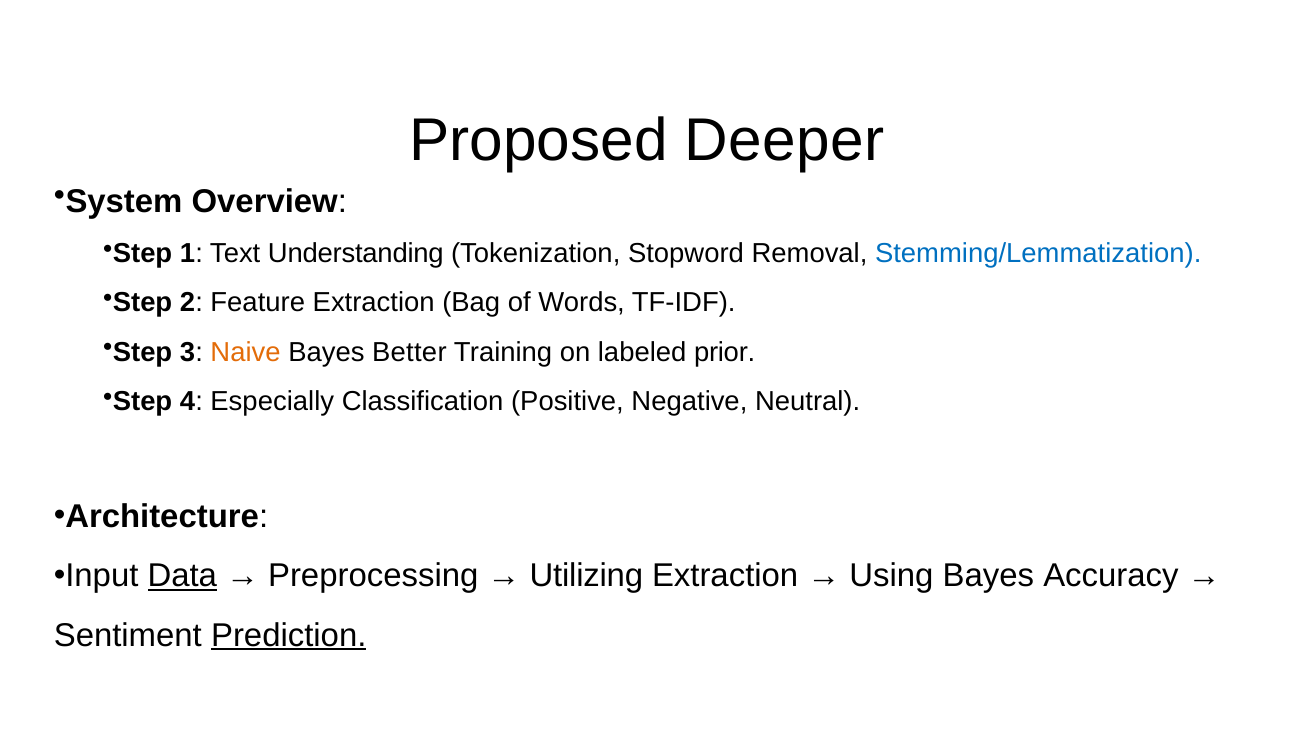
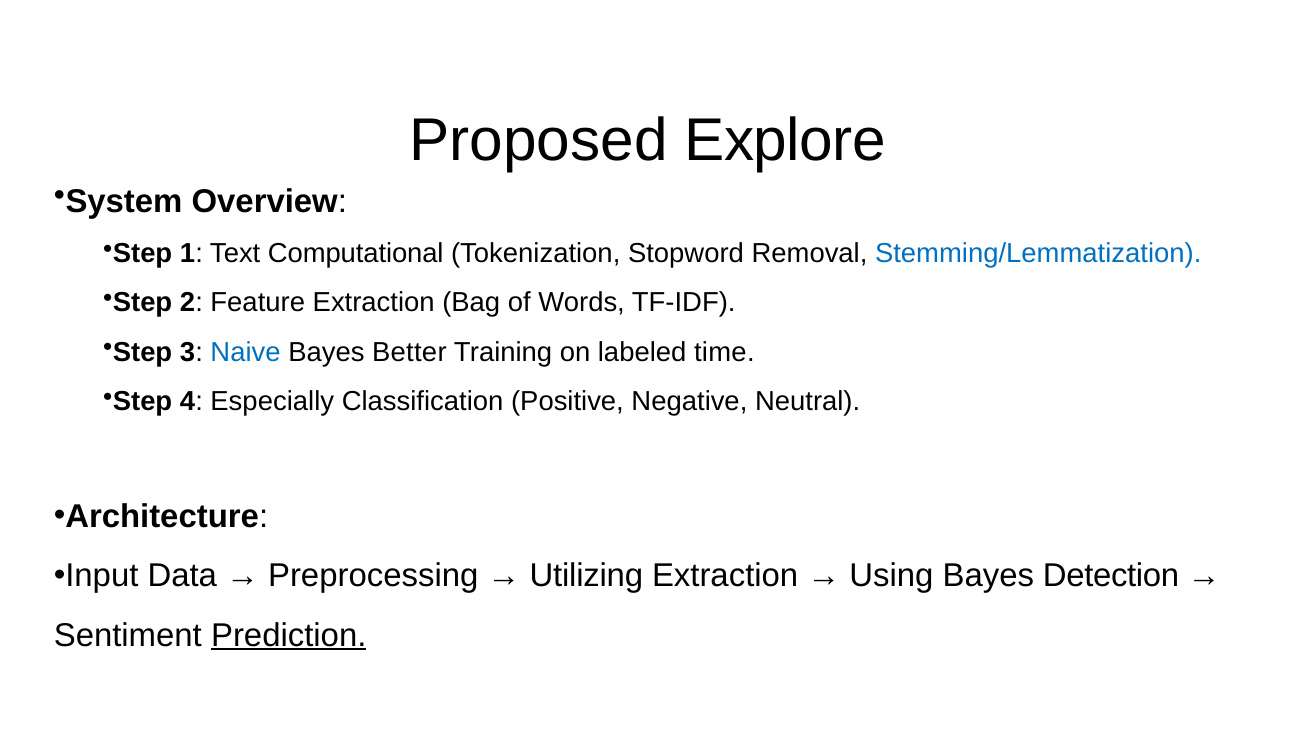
Deeper: Deeper -> Explore (785, 140)
Understanding: Understanding -> Computational (356, 254)
Naive colour: orange -> blue (246, 352)
prior: prior -> time (724, 352)
Data underline: present -> none (182, 576)
Accuracy: Accuracy -> Detection (1111, 576)
